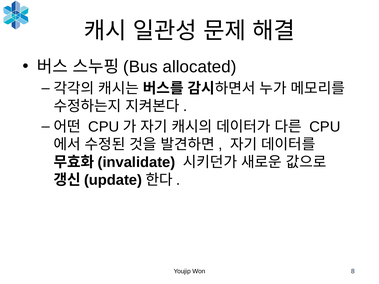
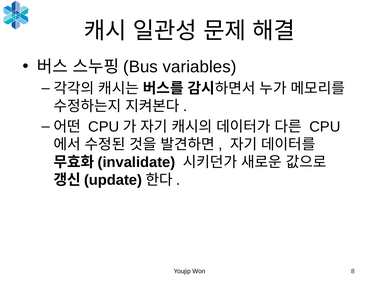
allocated: allocated -> variables (200, 67)
